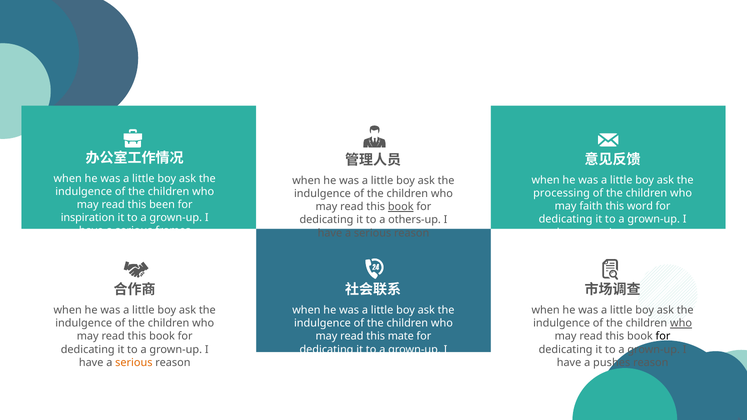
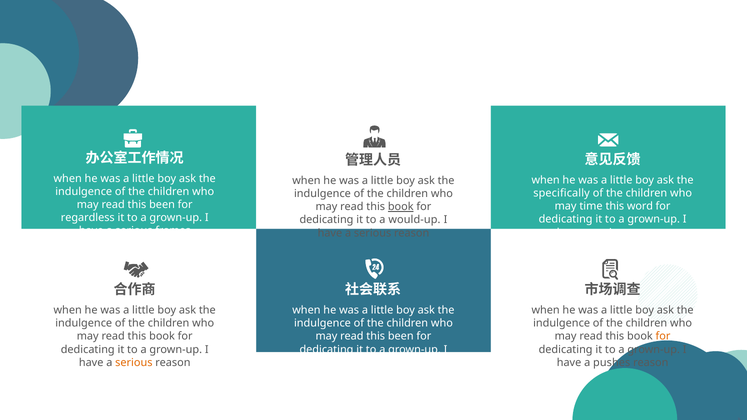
processing: processing -> specifically (562, 193)
faith: faith -> time (591, 206)
inspiration: inspiration -> regardless (88, 218)
others-up: others-up -> would-up (414, 220)
who underline: present -> none (681, 323)
mate: mate -> been (401, 336)
for colour: black -> orange (663, 336)
